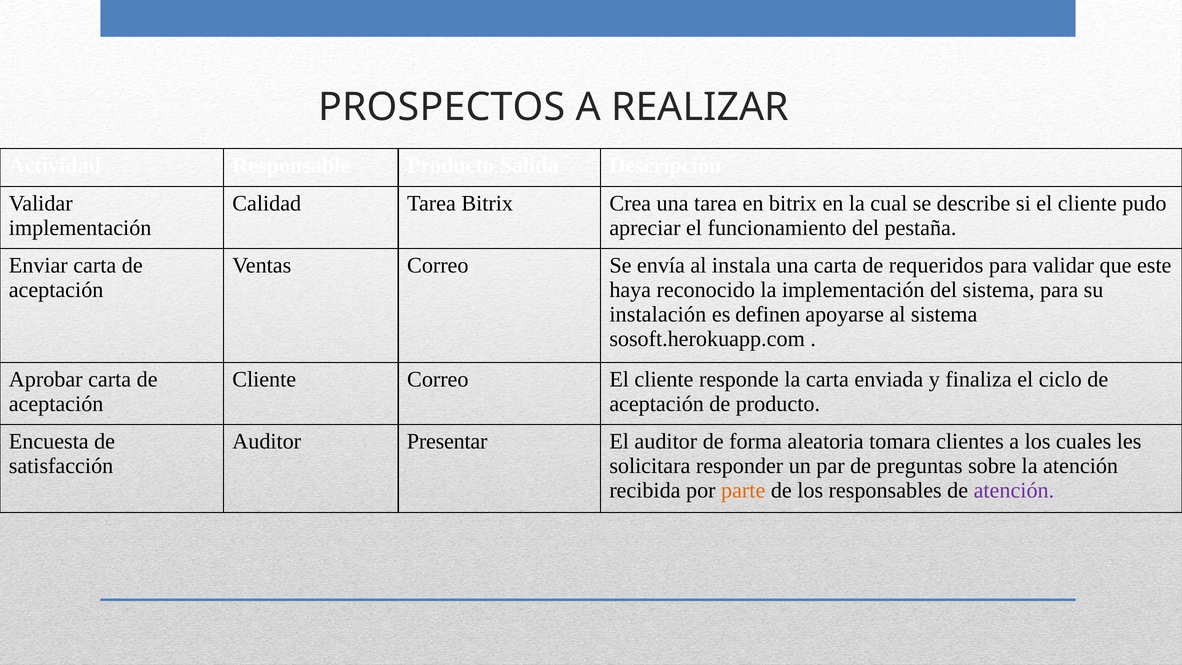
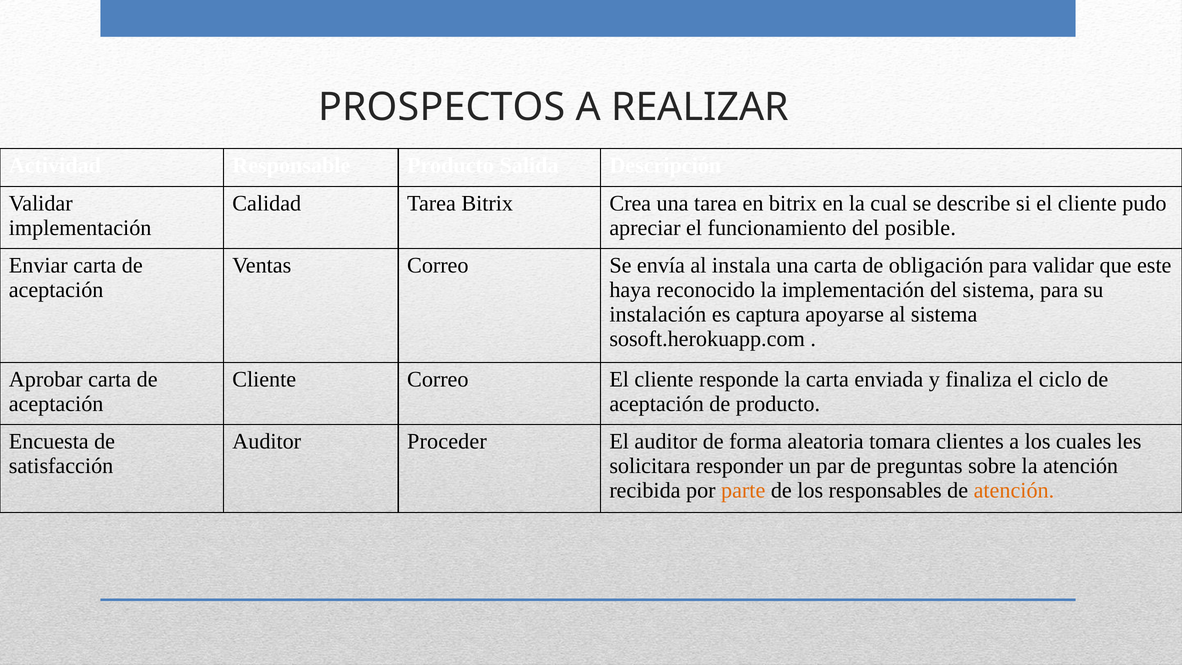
pestaña: pestaña -> posible (920, 228)
requeridos: requeridos -> obligación (936, 265)
definen: definen -> captura (768, 314)
Presentar: Presentar -> Proceder (447, 441)
atención colour: purple -> orange (1014, 490)
